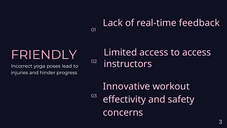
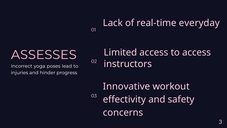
feedback: feedback -> everyday (199, 23)
FRIENDLY: FRIENDLY -> ASSESSES (44, 55)
